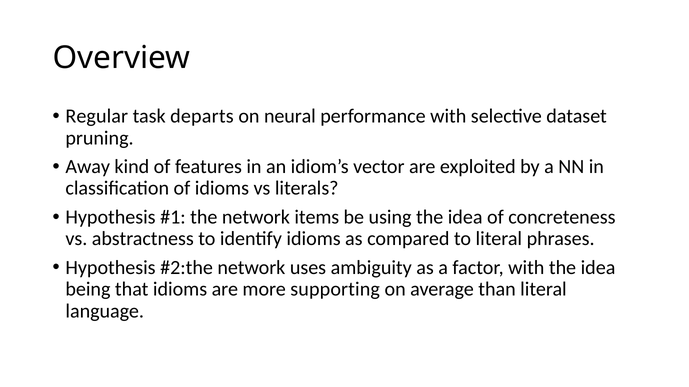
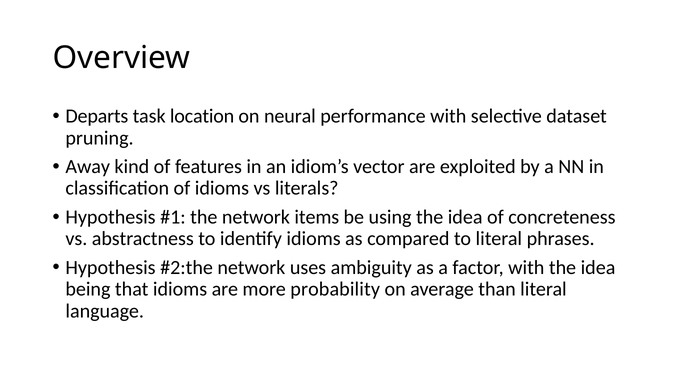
Regular: Regular -> Departs (97, 116)
departs: departs -> location (202, 116)
supporting: supporting -> probability (335, 290)
